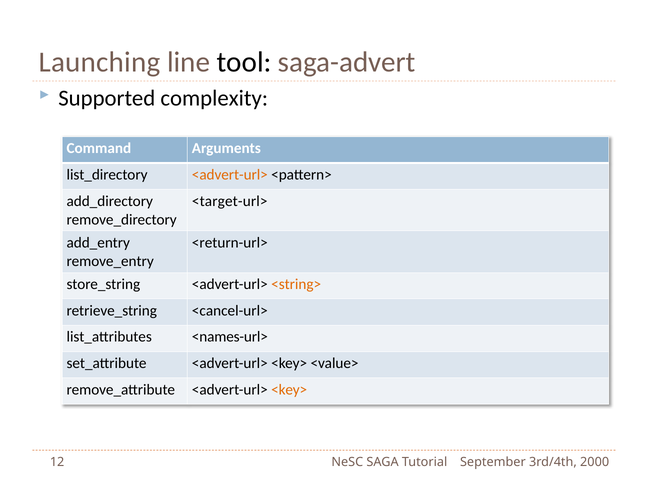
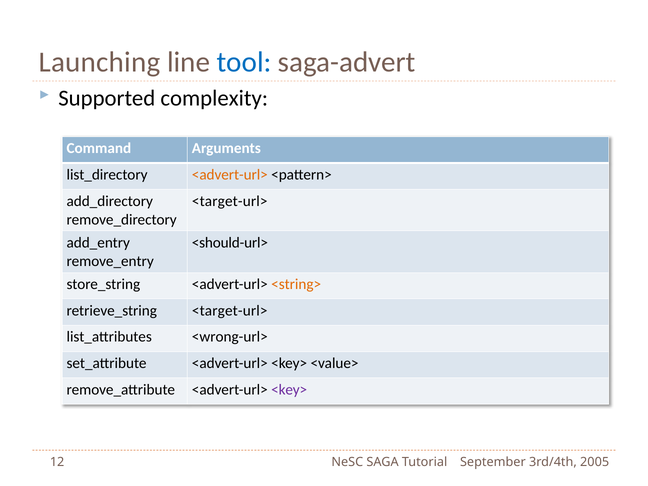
tool colour: black -> blue (244, 62)
<return-url>: <return-url> -> <should-url> (230, 243)
<cancel-url>: <cancel-url> -> <target-url> (230, 311)
<names-url>: <names-url> -> <wrong-url> (230, 337)
<key> colour: orange -> purple (289, 390)
2000: 2000 -> 2005 (595, 462)
